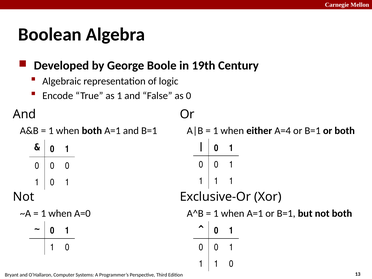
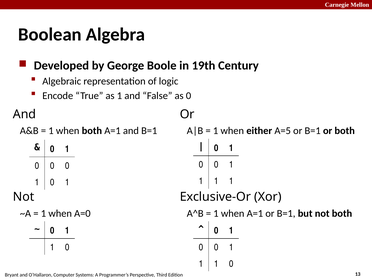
A=4: A=4 -> A=5 (283, 131)
